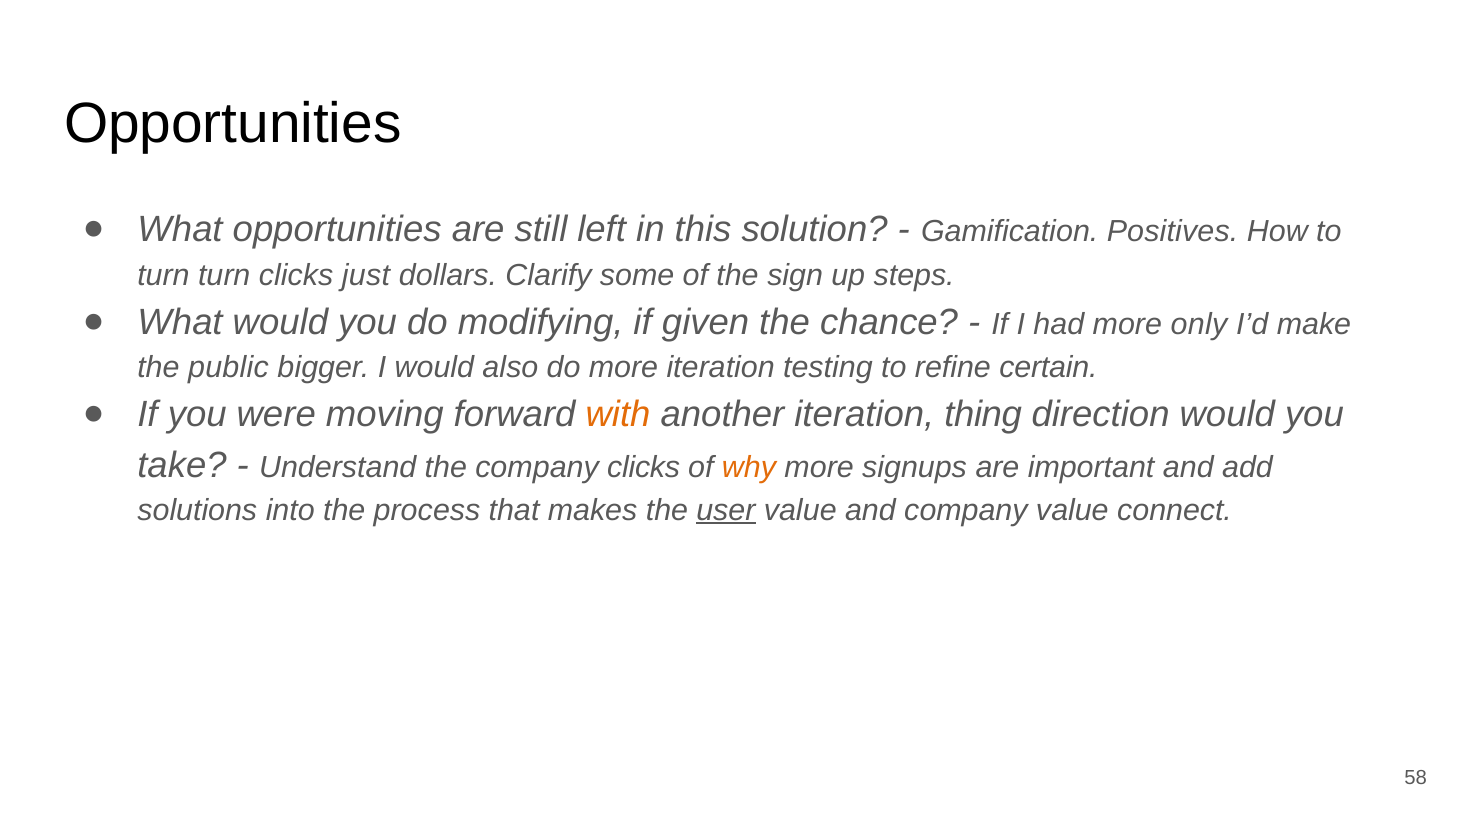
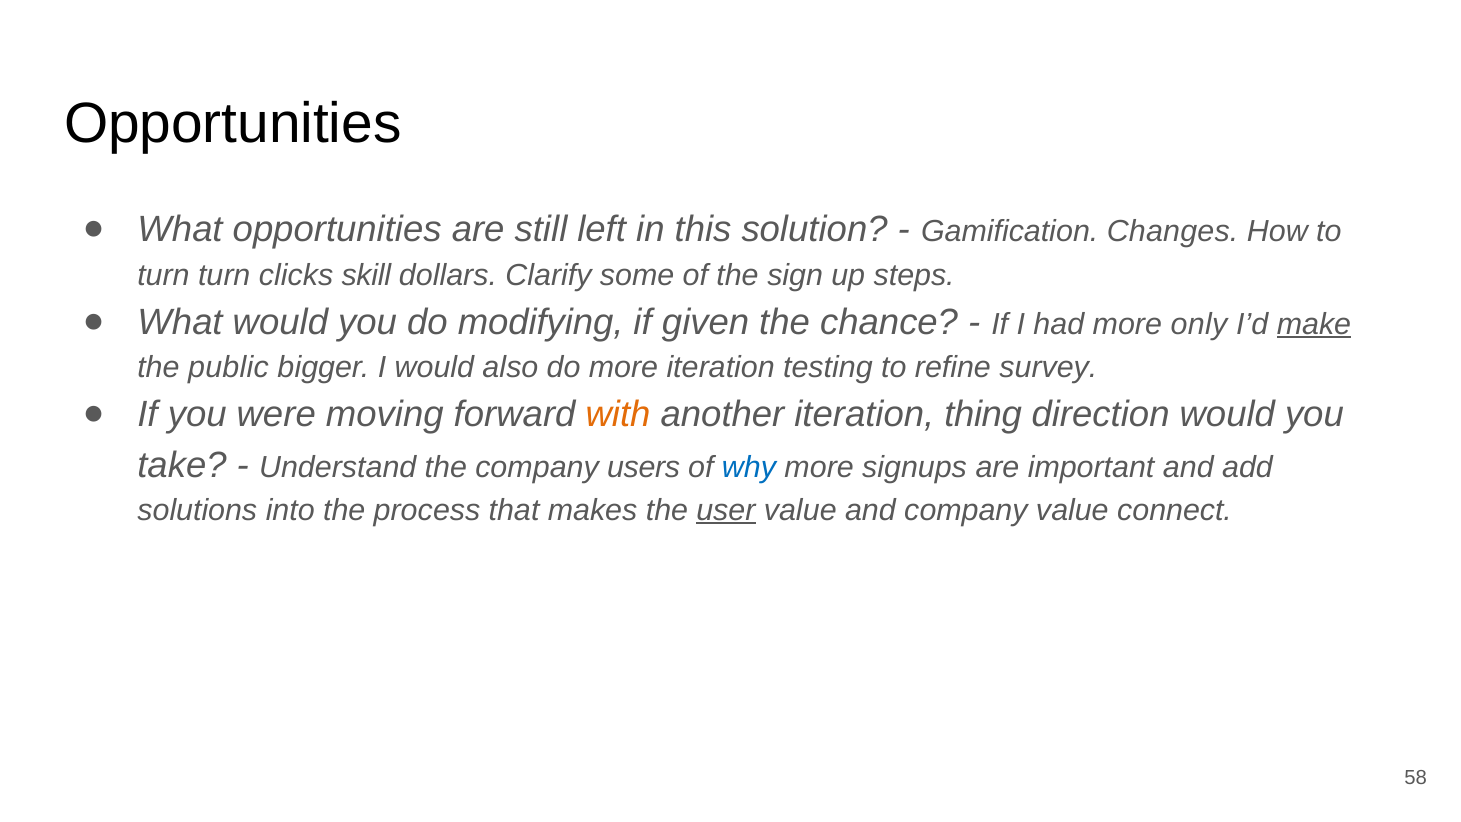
Positives: Positives -> Changes (1173, 232)
just: just -> skill (366, 275)
make underline: none -> present (1314, 324)
certain: certain -> survey (1048, 367)
company clicks: clicks -> users (644, 467)
why colour: orange -> blue (749, 467)
